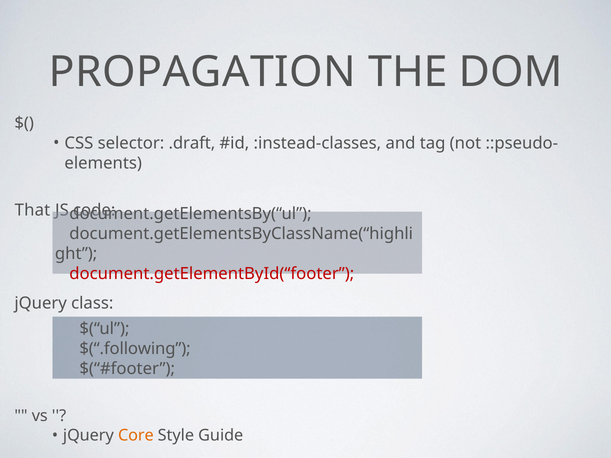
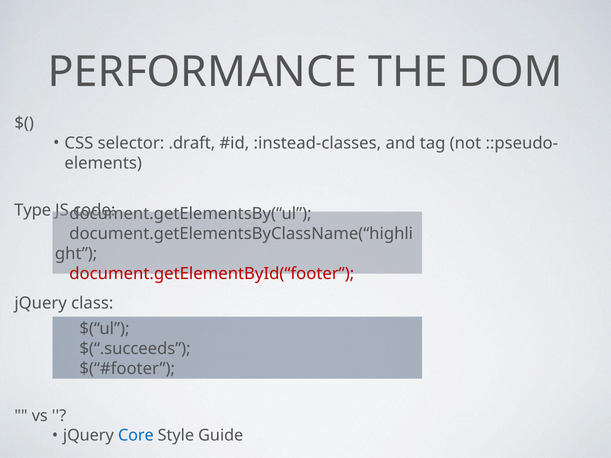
PROPAGATION: PROPAGATION -> PERFORMANCE (203, 72)
That: That -> Type (33, 211)
$(“.following: $(“.following -> $(“.succeeds (135, 349)
Core colour: orange -> blue (136, 436)
